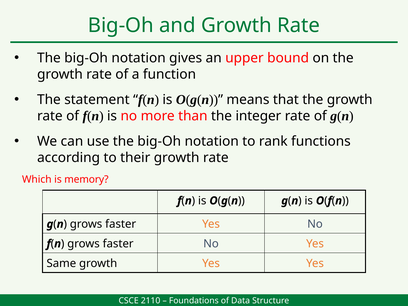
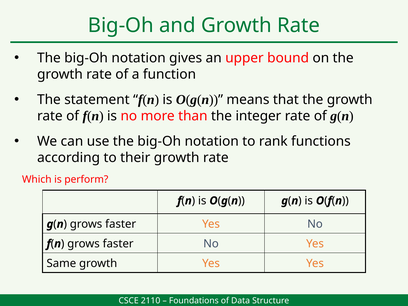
memory: memory -> perform (86, 179)
